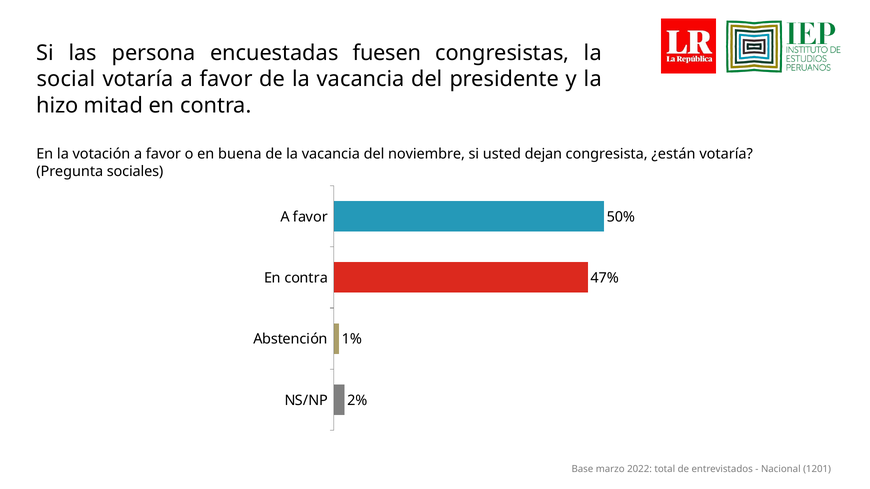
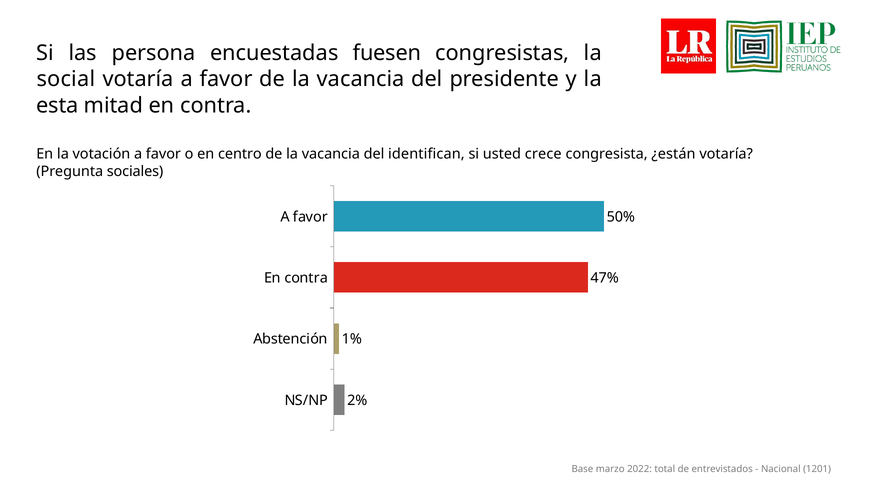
hizo: hizo -> esta (57, 105)
buena: buena -> centro (240, 154)
noviembre: noviembre -> identifican (426, 154)
dejan: dejan -> crece (543, 154)
